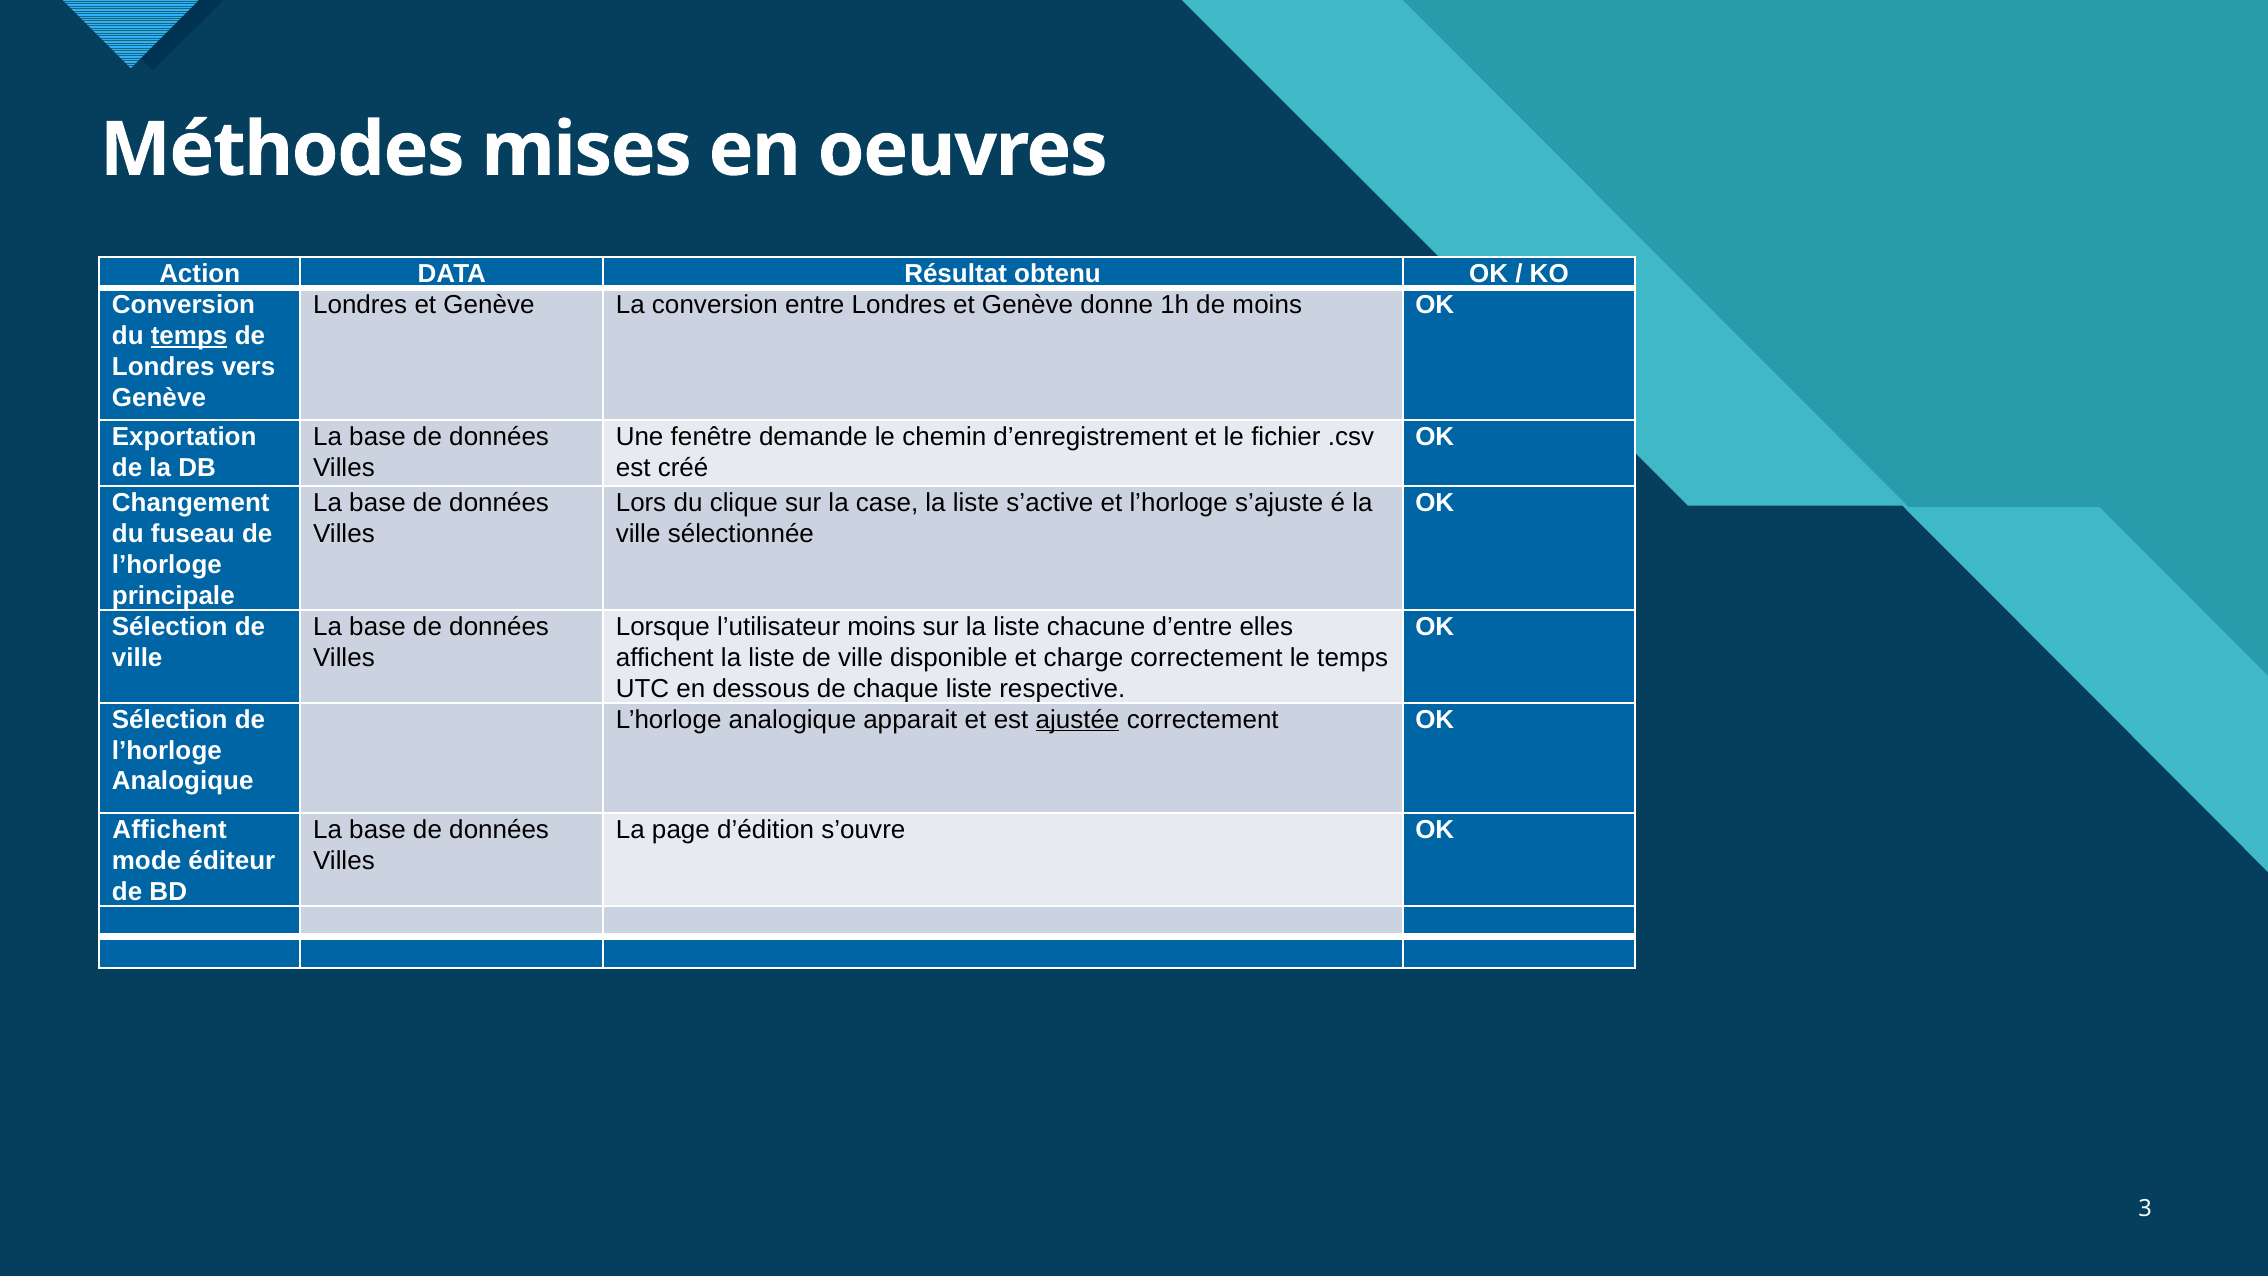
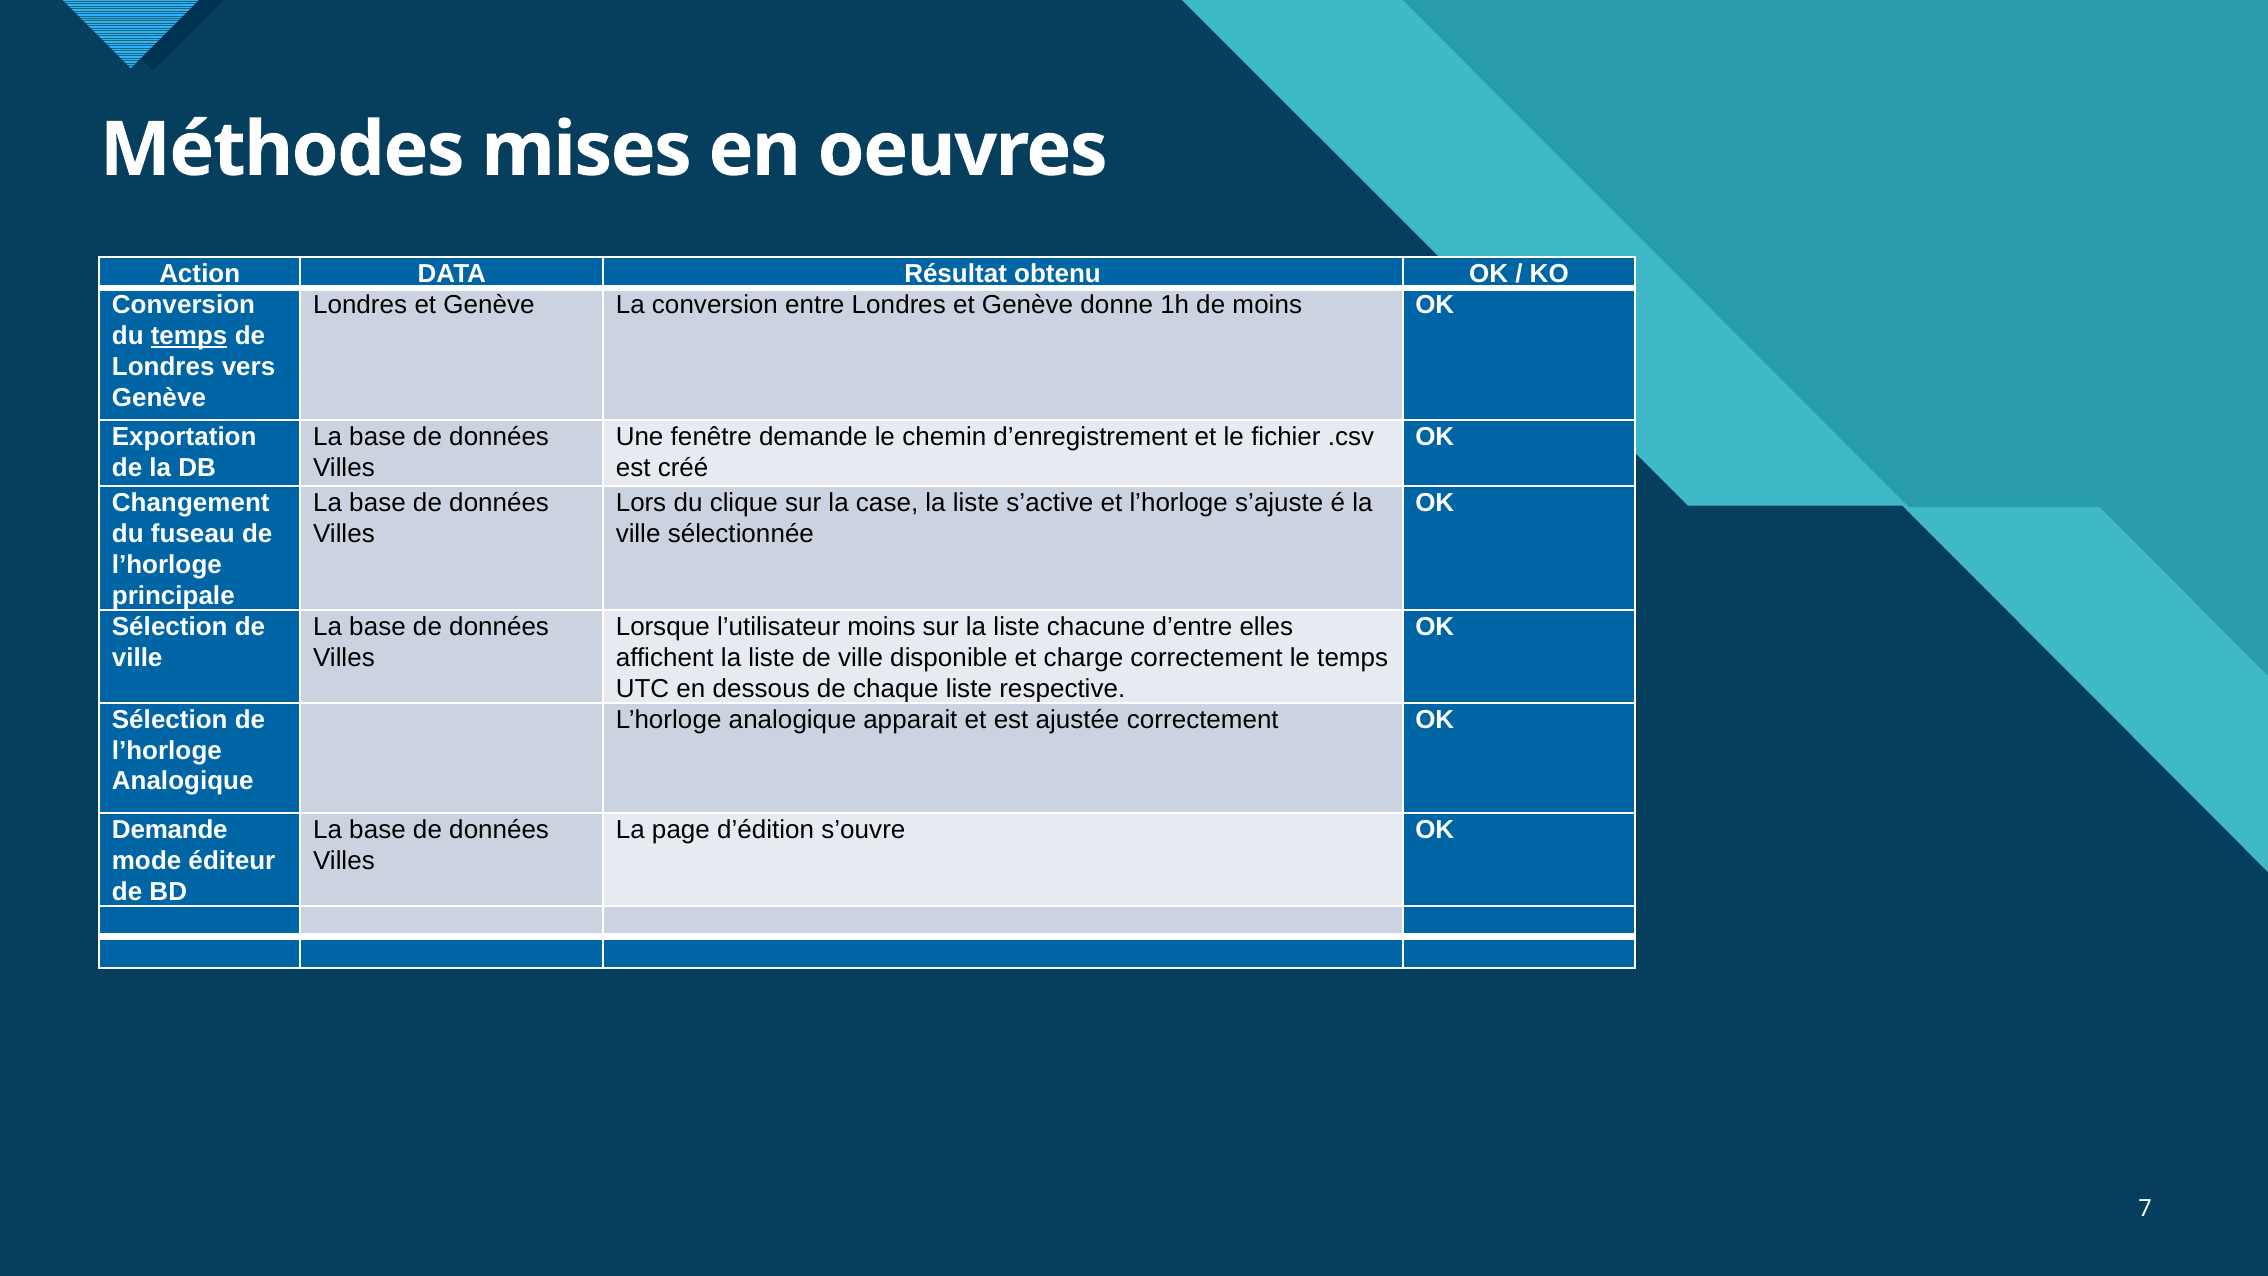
ajustée underline: present -> none (1078, 719)
Affichent: Affichent -> Demande (170, 829)
3: 3 -> 7 (2145, 1208)
